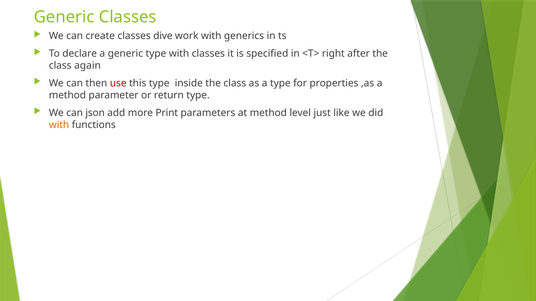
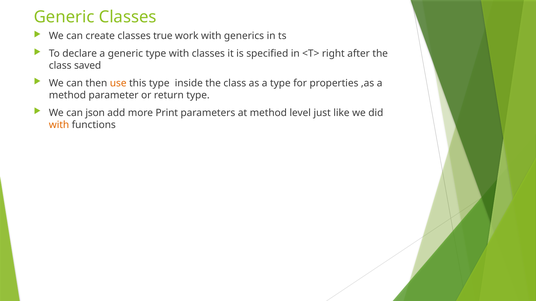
dive: dive -> true (163, 36)
again: again -> saved (88, 66)
use colour: red -> orange (118, 83)
